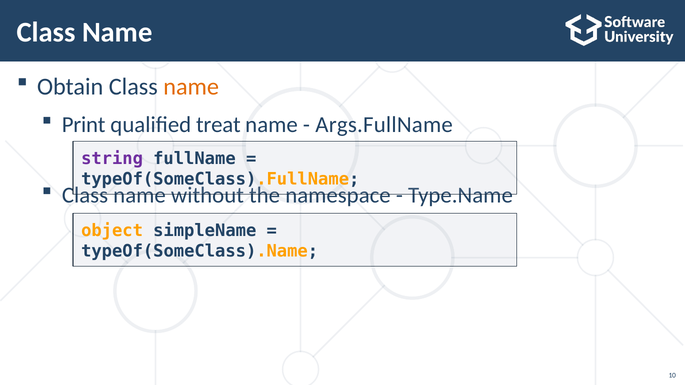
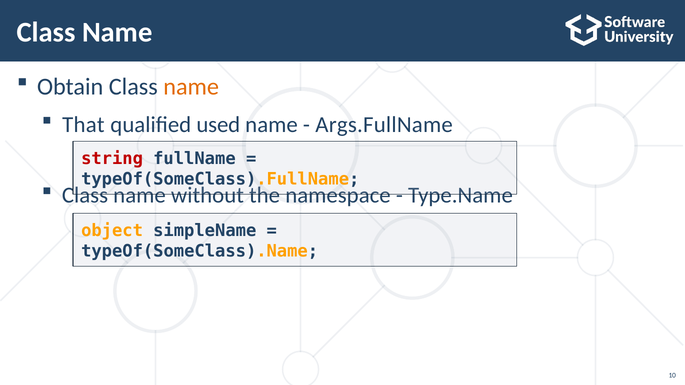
Print: Print -> That (83, 125)
treat: treat -> used (218, 125)
string colour: purple -> red (112, 159)
